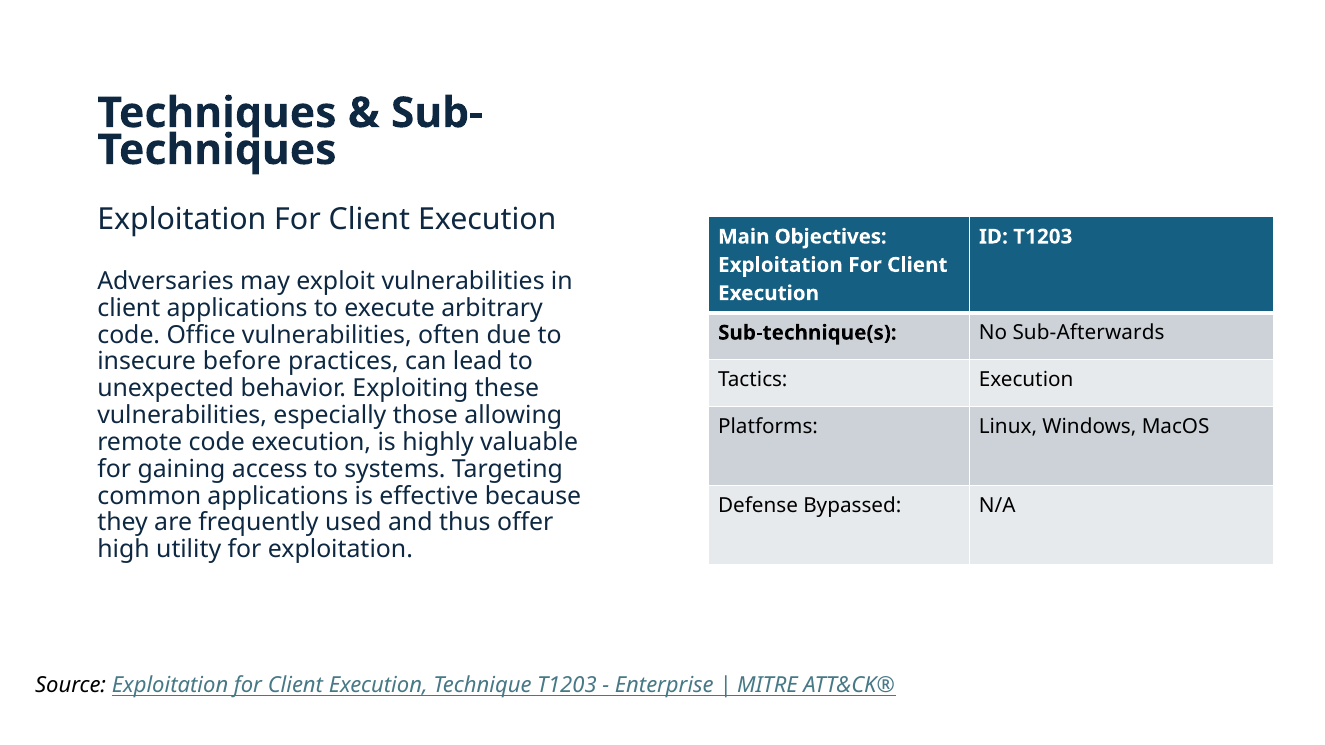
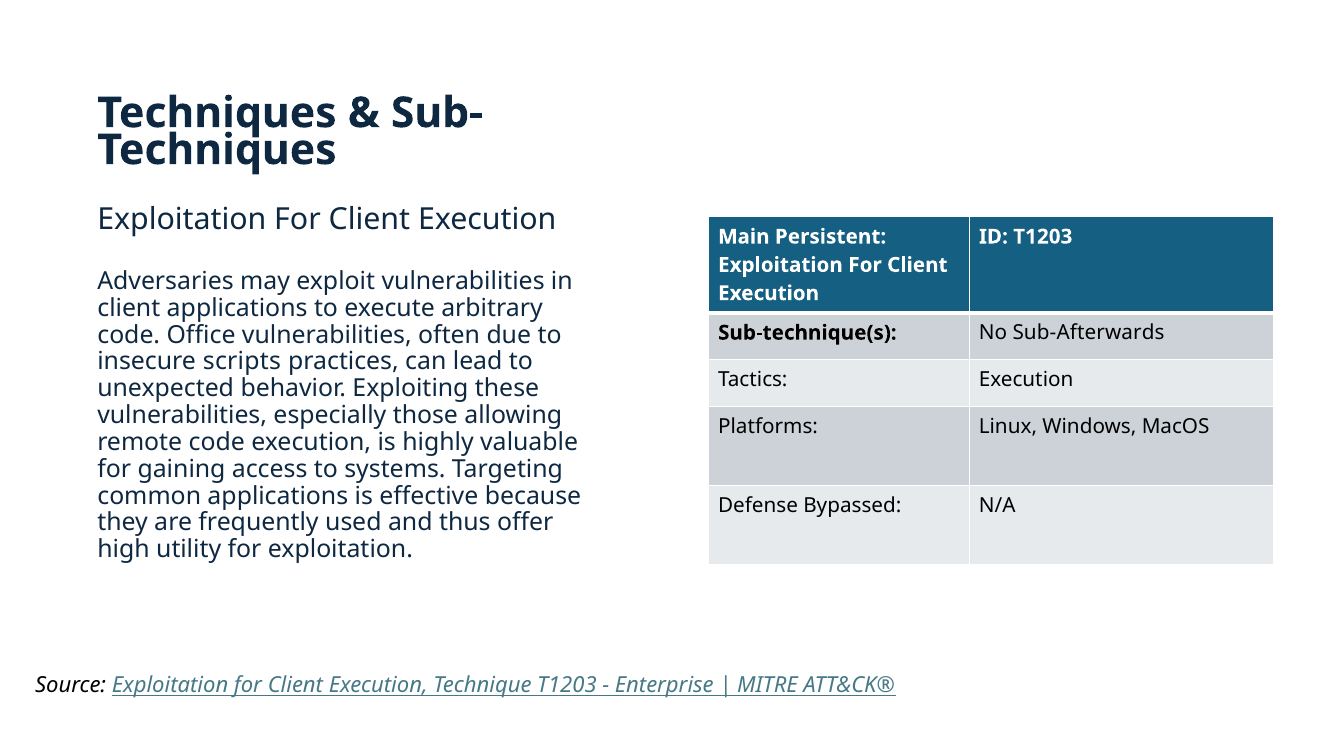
Objectives: Objectives -> Persistent (830, 237)
before: before -> scripts (242, 362)
